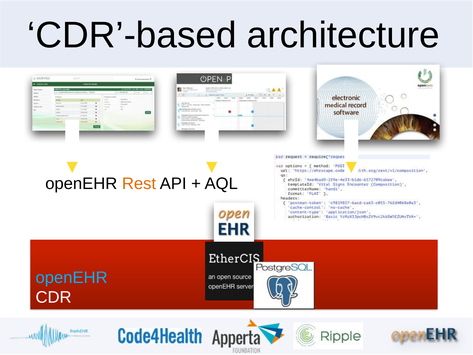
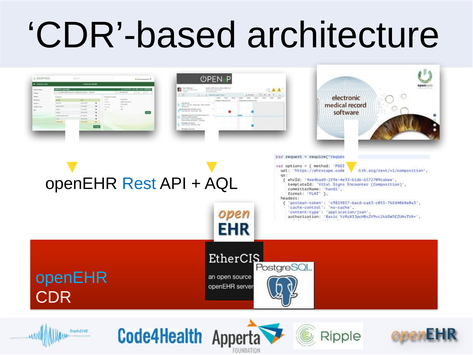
Rest colour: orange -> blue (139, 183)
